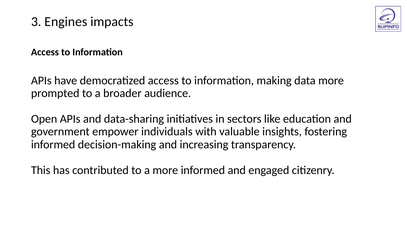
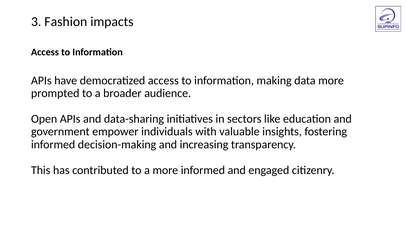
Engines: Engines -> Fashion (66, 22)
